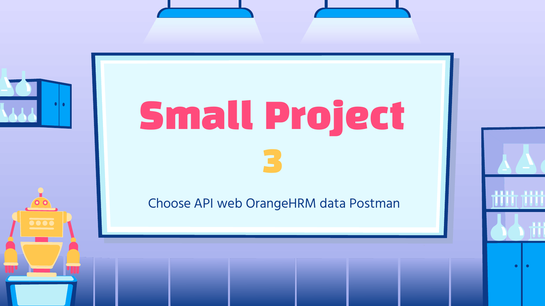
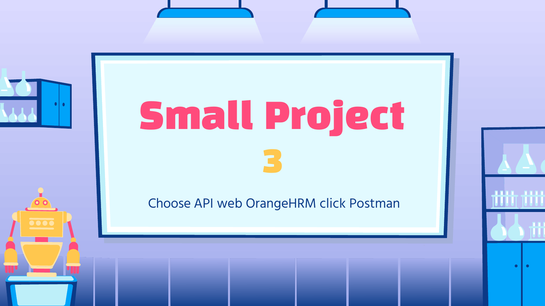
data: data -> click (333, 204)
